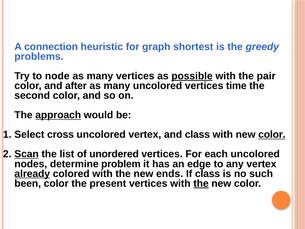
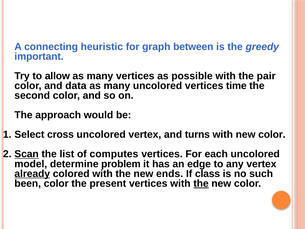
connection: connection -> connecting (51, 47)
shortest: shortest -> between (193, 47)
problems: problems -> important (39, 56)
node: node -> allow (57, 76)
possible underline: present -> none (192, 76)
after: after -> data (76, 86)
approach underline: present -> none (58, 115)
and class: class -> turns (197, 134)
color underline: present -> none (272, 134)
unordered: unordered -> computes (114, 154)
nodes: nodes -> model (31, 164)
